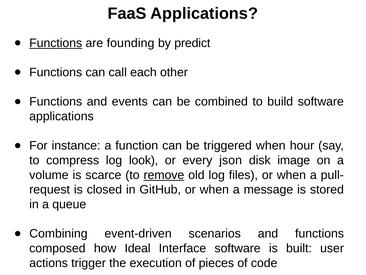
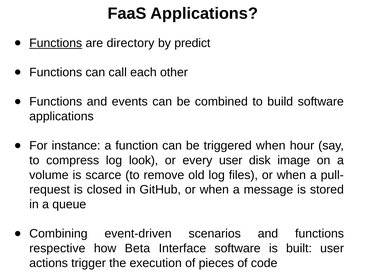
founding: founding -> directory (131, 43)
every json: json -> user (231, 160)
remove underline: present -> none (164, 175)
composed: composed -> respective (57, 248)
Ideal: Ideal -> Beta (137, 248)
